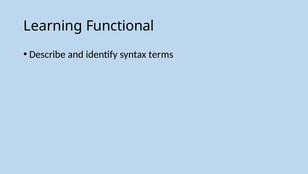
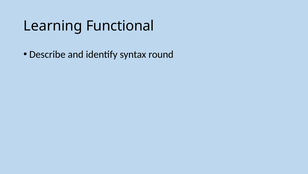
terms: terms -> round (161, 54)
